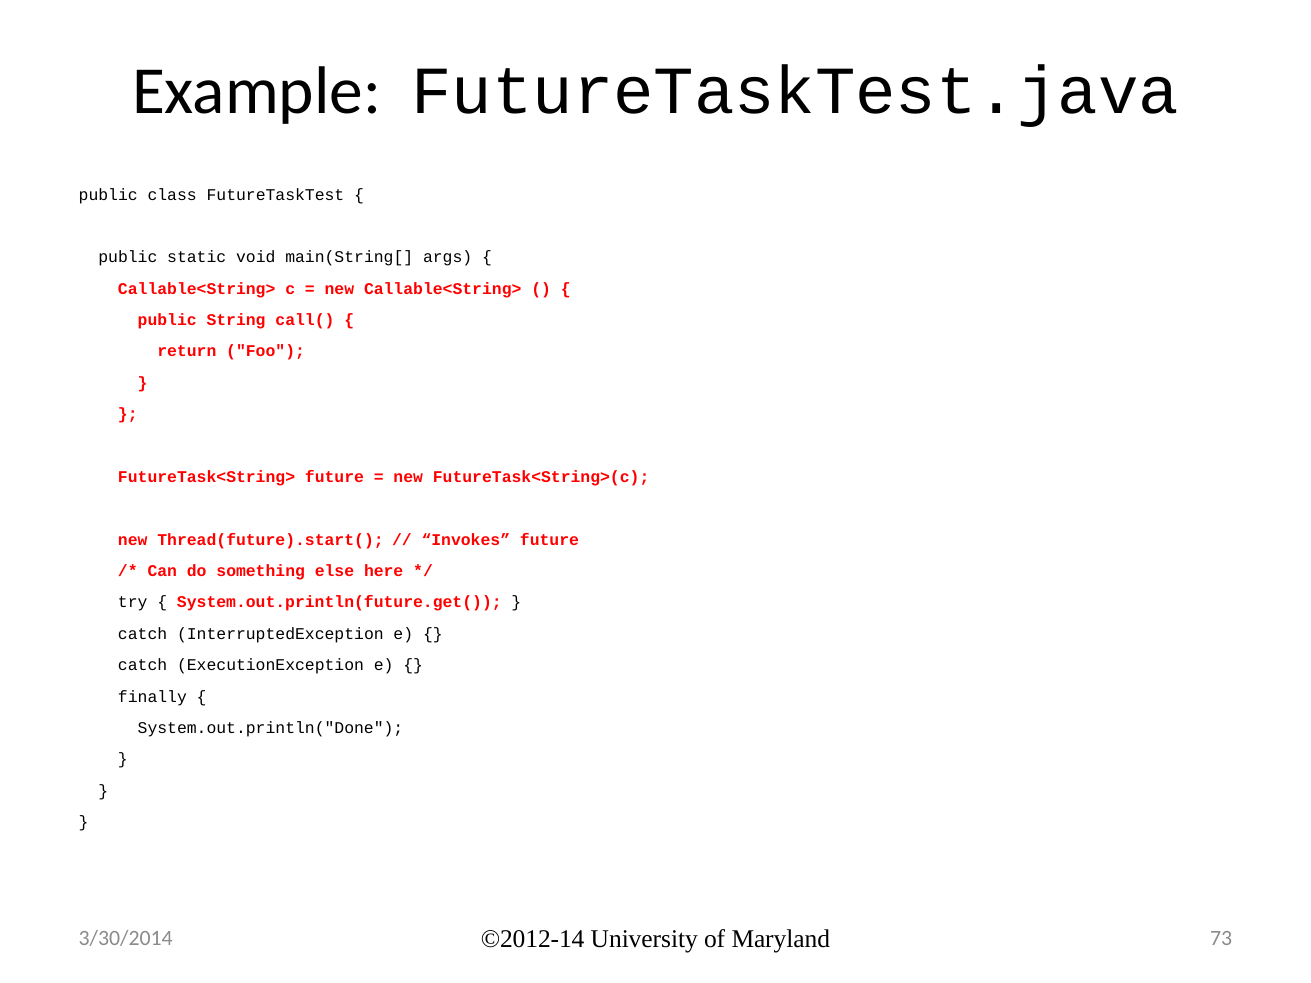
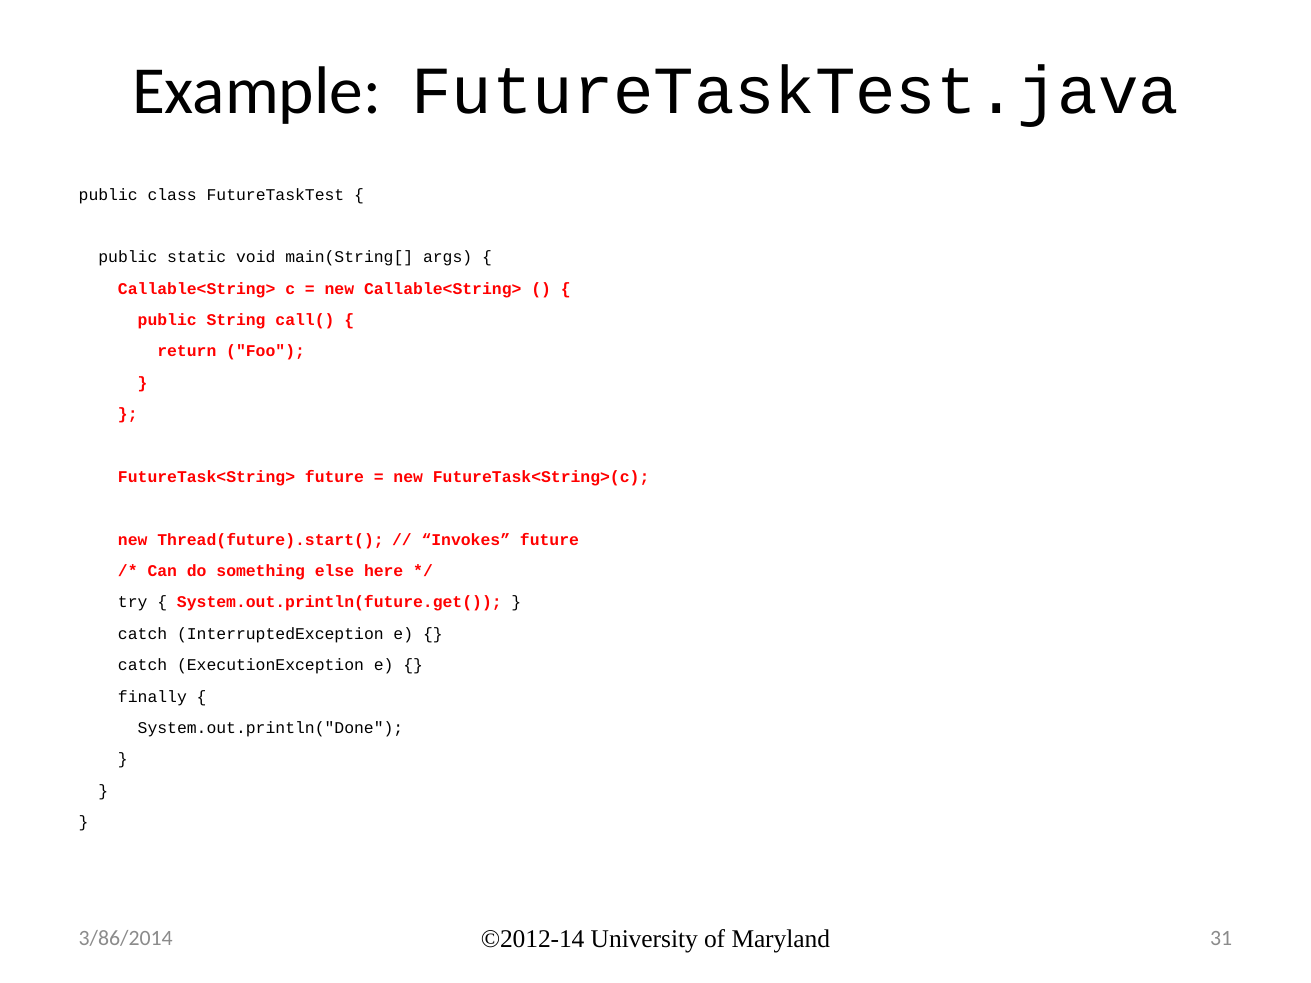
73: 73 -> 31 (1221, 939)
3/30/2014: 3/30/2014 -> 3/86/2014 (126, 939)
